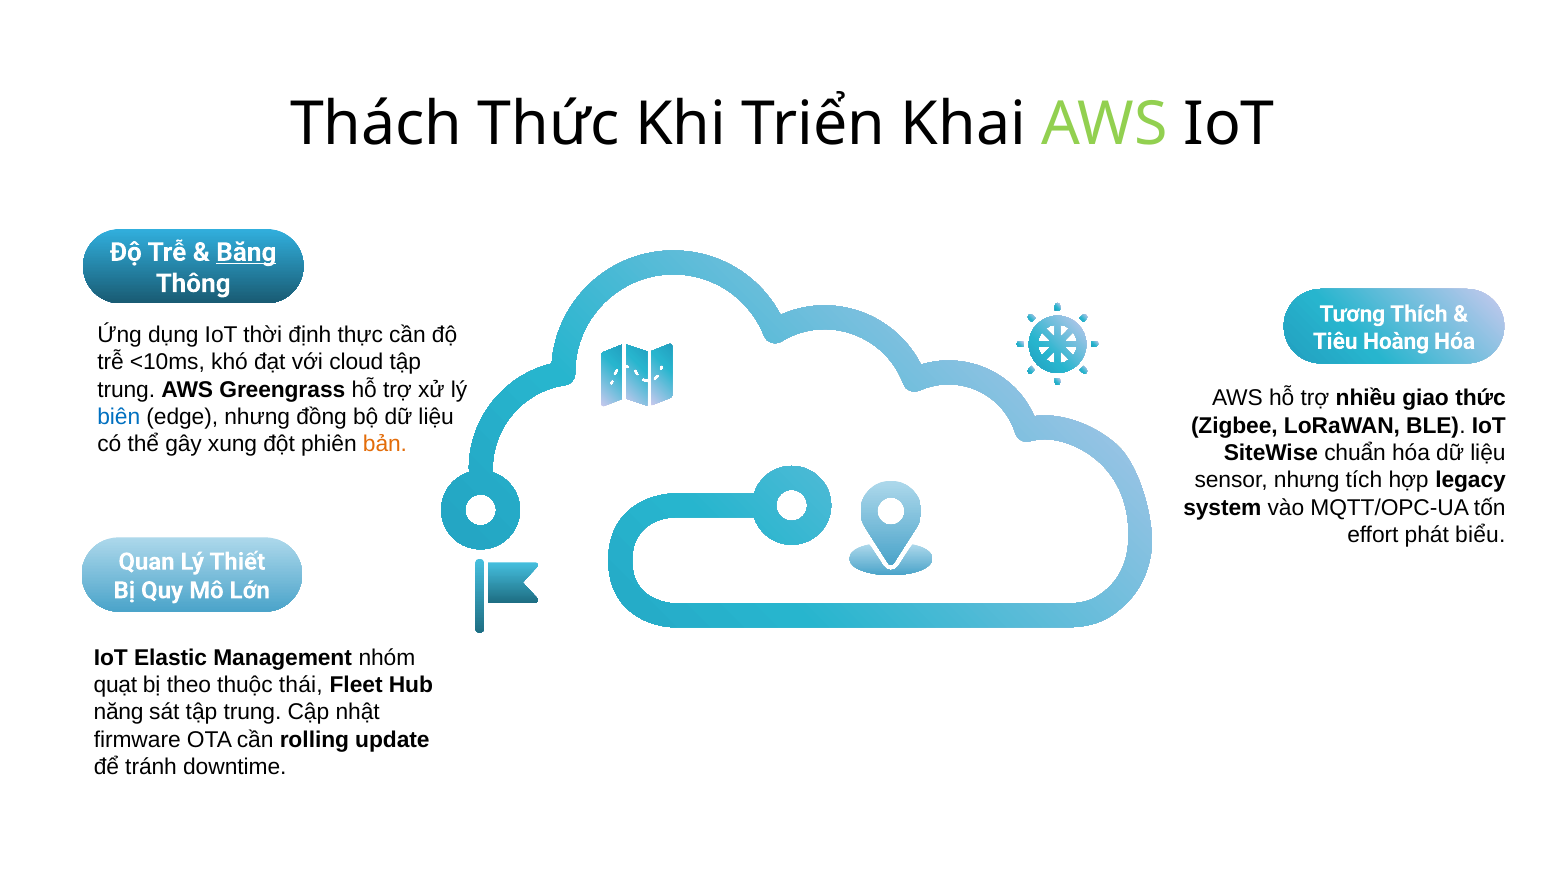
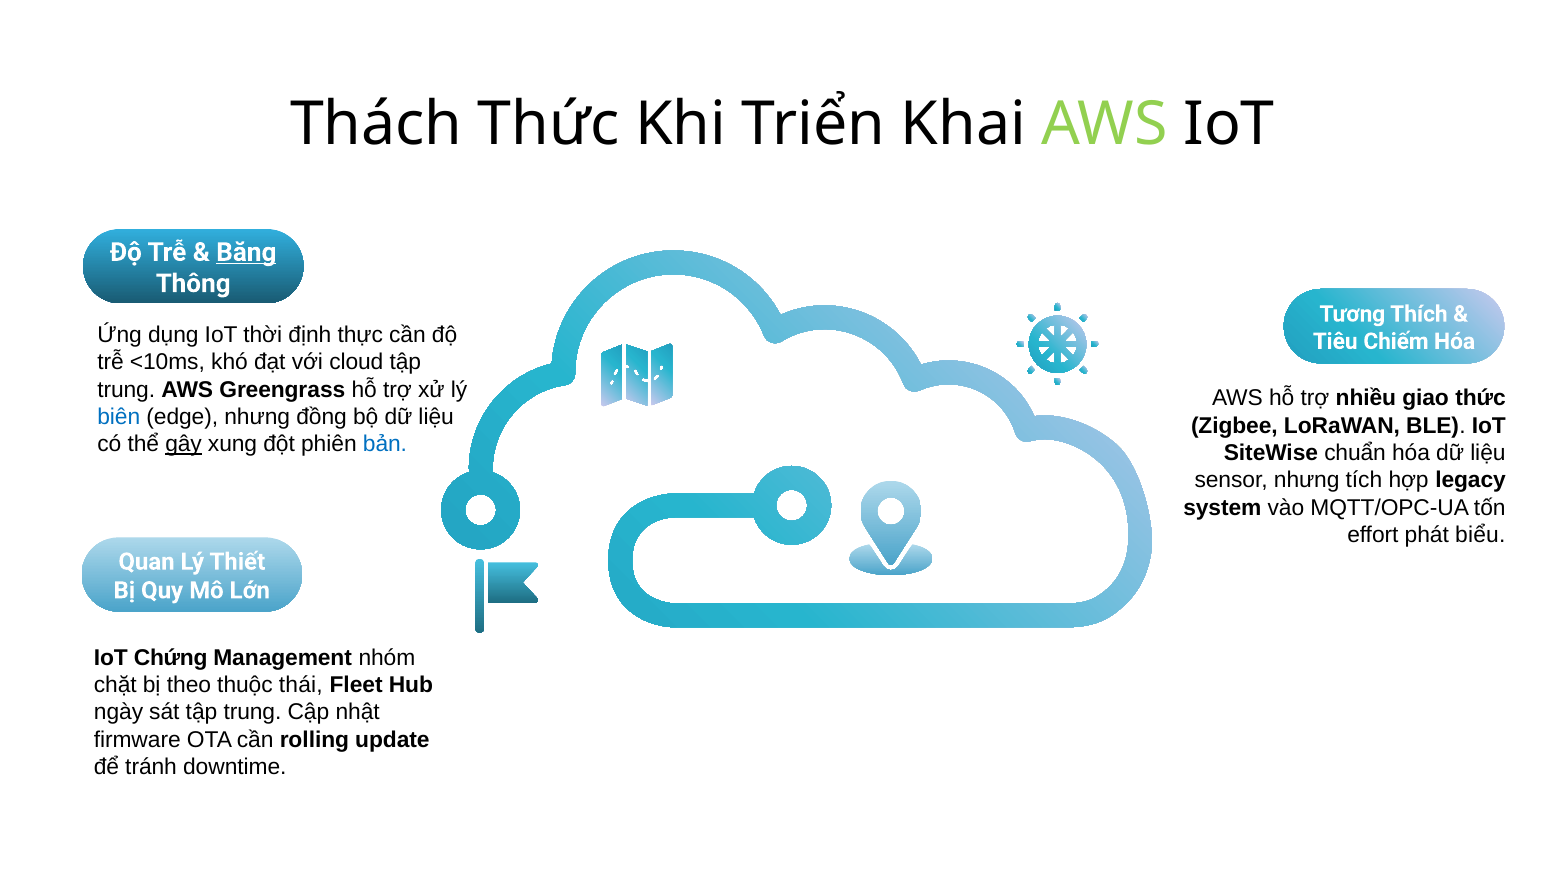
Hoàng: Hoàng -> Chiếm (1396, 341)
gây underline: none -> present (184, 444)
bản colour: orange -> blue (385, 444)
Elastic: Elastic -> Chứng (171, 658)
quạt: quạt -> chặt (115, 685)
năng: năng -> ngày (119, 713)
